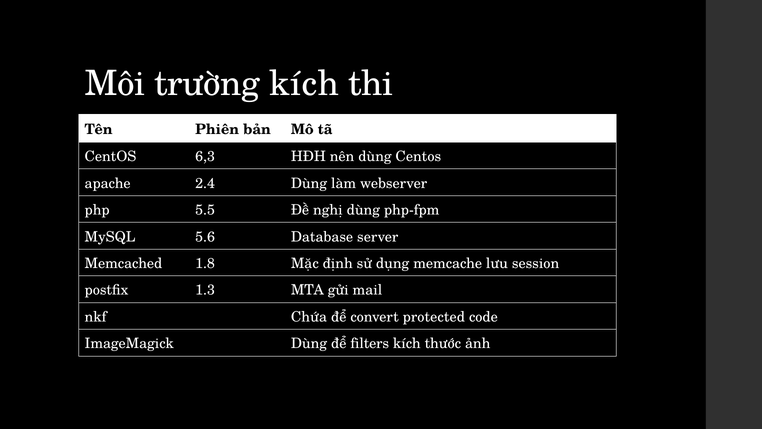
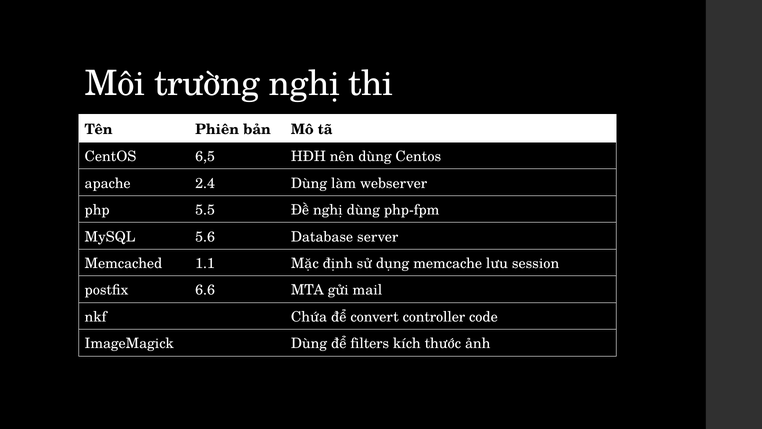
trường kích: kích -> nghị (304, 84)
6,3: 6,3 -> 6,5 (205, 156)
1.8: 1.8 -> 1.1 (205, 263)
1.3: 1.3 -> 6.6 (205, 290)
protected: protected -> controller (434, 317)
